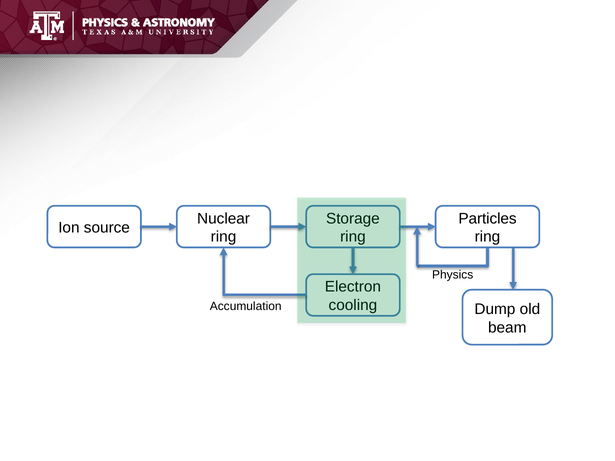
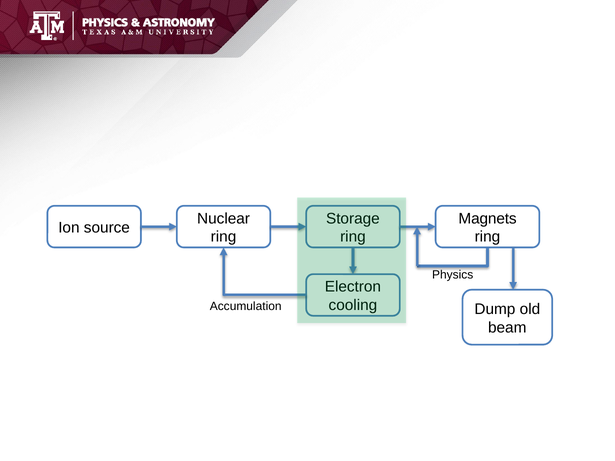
Particles: Particles -> Magnets (488, 219)
